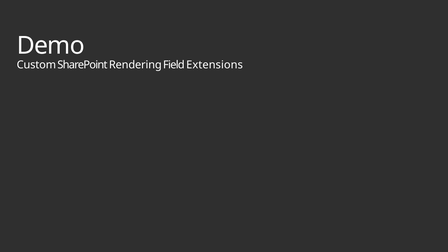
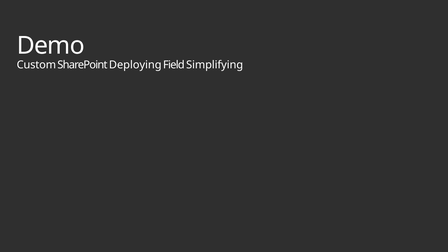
Rendering: Rendering -> Deploying (135, 65)
Extensions: Extensions -> Simplifying (215, 65)
